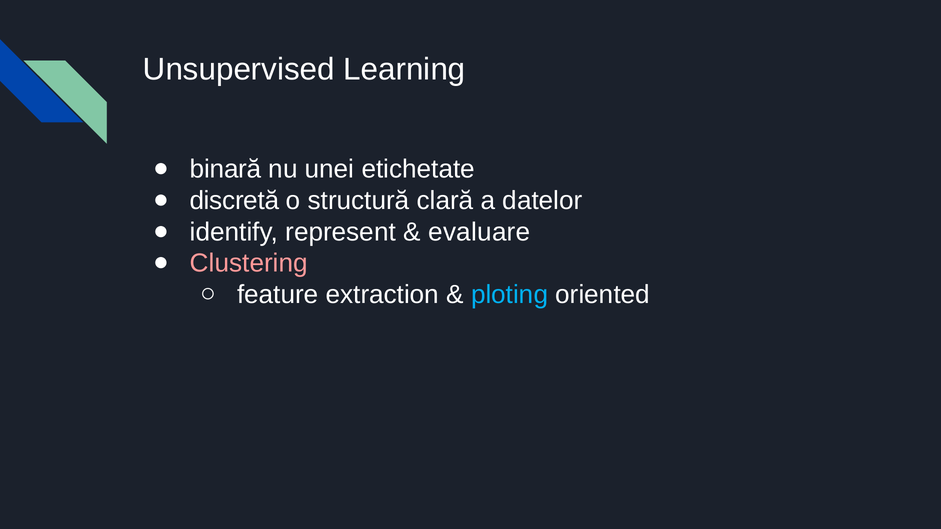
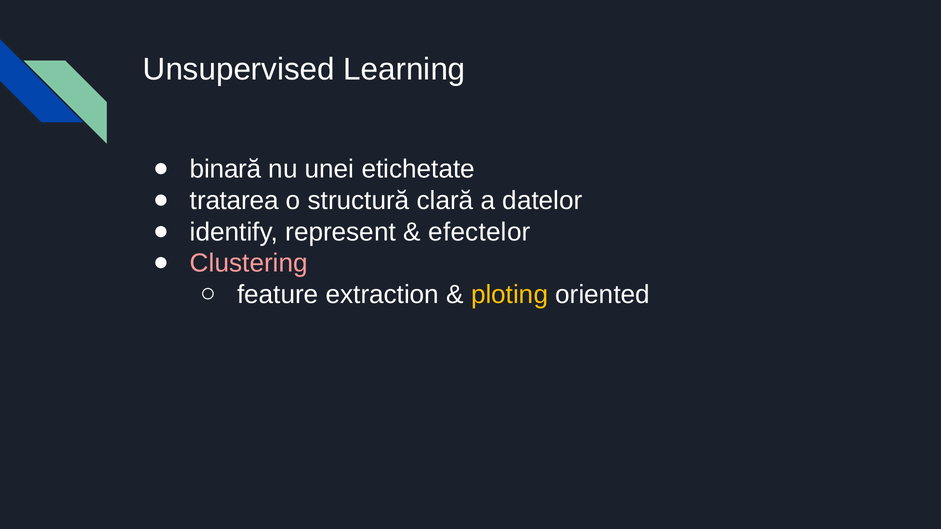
discretă: discretă -> tratarea (234, 201)
evaluare: evaluare -> efectelor (479, 232)
ploting colour: light blue -> yellow (510, 295)
